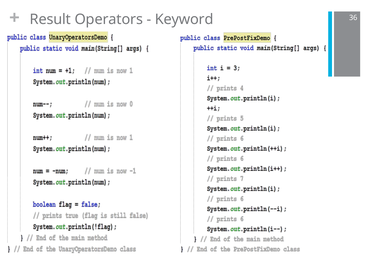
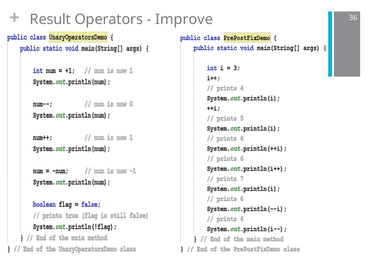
Keyword: Keyword -> Improve (184, 19)
